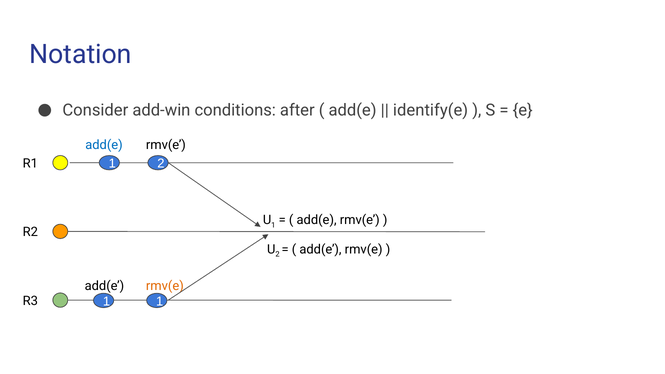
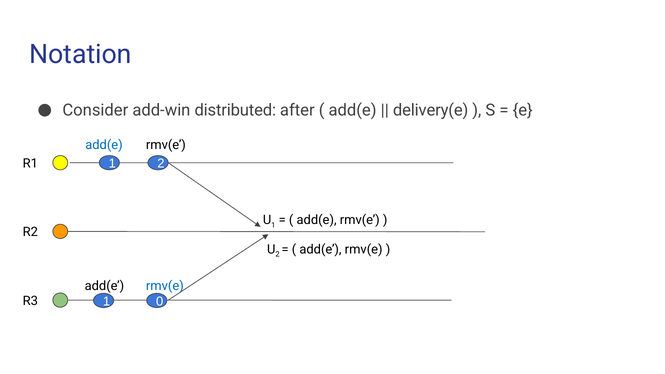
conditions: conditions -> distributed (235, 110)
identify(e: identify(e -> delivery(e (431, 110)
rmv(e colour: orange -> blue (165, 286)
1 1: 1 -> 0 (160, 301)
